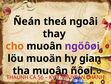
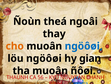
Ñeán: Ñeán -> Ñoùn (27, 21)
ngöôøi colour: purple -> blue (84, 46)
löu muoän: muoän -> ngöôøi (44, 58)
